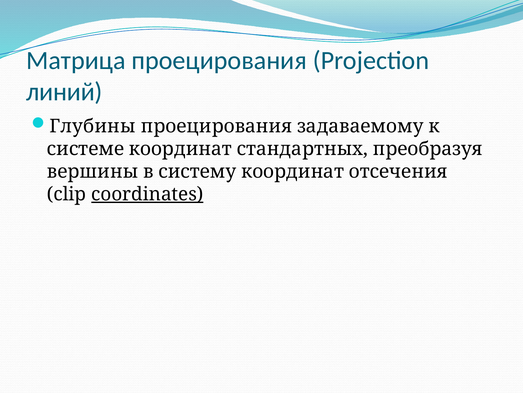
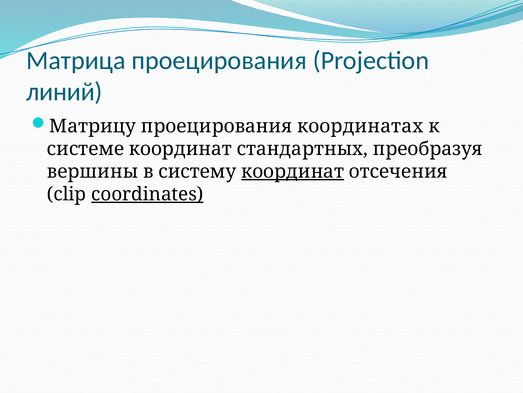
Глубины: Глубины -> Матрицу (93, 126)
задаваемому: задаваемому -> координатах (360, 126)
координат underline: none -> present (293, 171)
